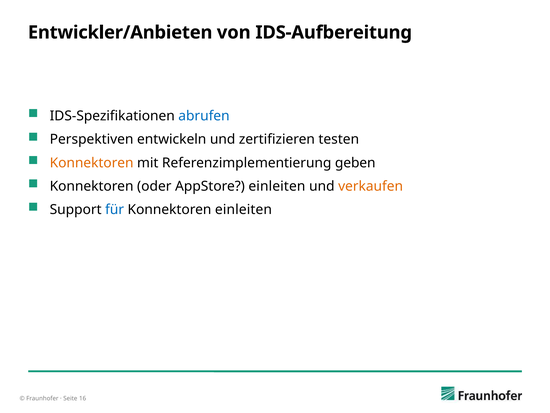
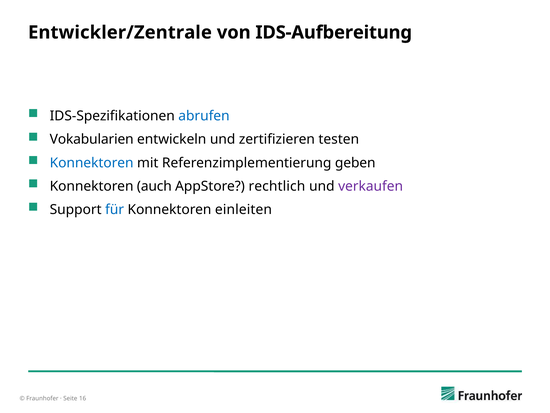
Entwickler/Anbieten: Entwickler/Anbieten -> Entwickler/Zentrale (120, 32)
Perspektiven: Perspektiven -> Vokabularien (92, 139)
Konnektoren colour: orange -> blue (92, 163)
oder: oder -> auch (154, 186)
AppStore einleiten: einleiten -> rechtlich (277, 186)
verkaufen colour: orange -> purple (371, 186)
